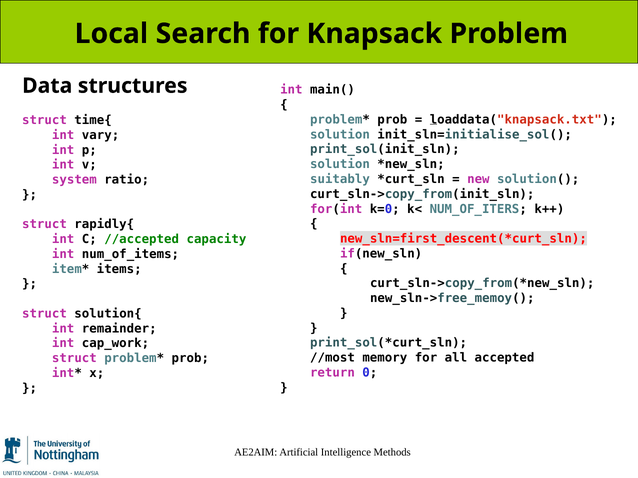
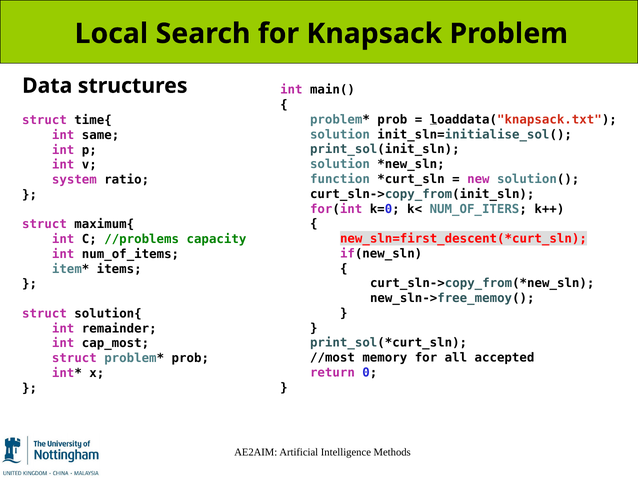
vary: vary -> same (101, 135)
suitably: suitably -> function (340, 179)
rapidly{: rapidly{ -> maximum{ (104, 225)
//accepted: //accepted -> //problems (142, 240)
cap_work: cap_work -> cap_most (115, 344)
